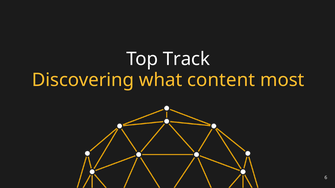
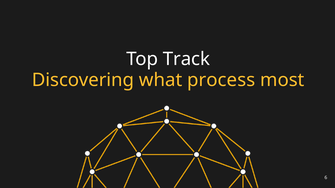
content: content -> process (221, 80)
